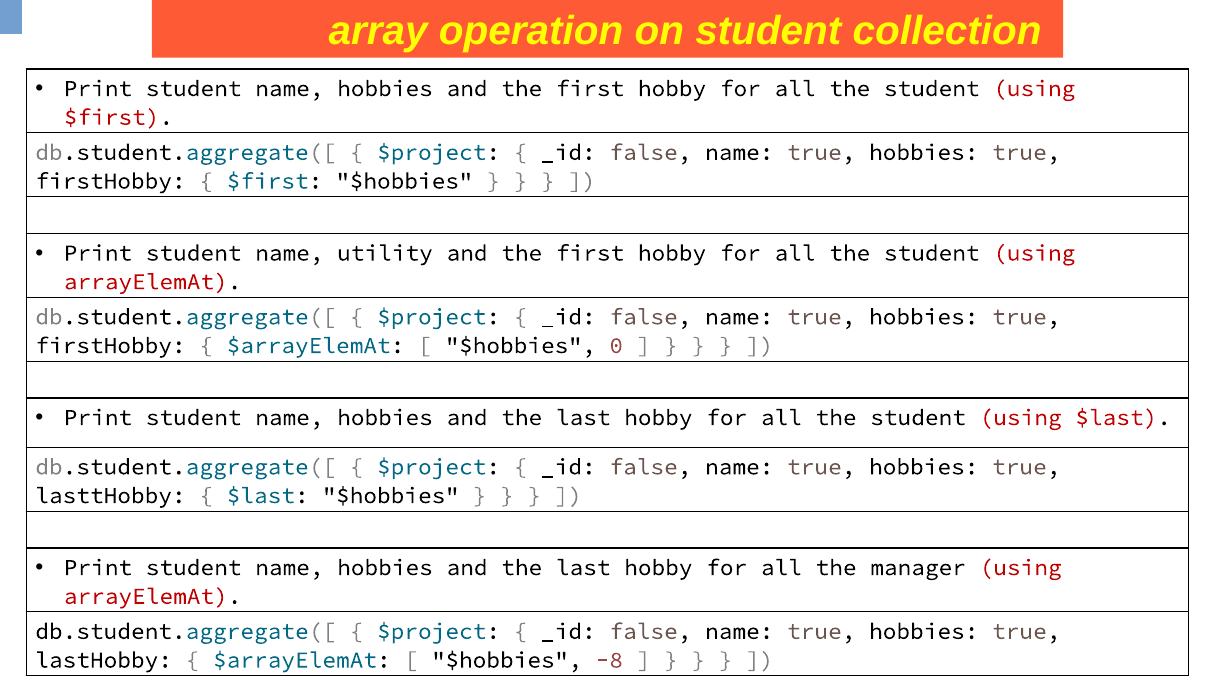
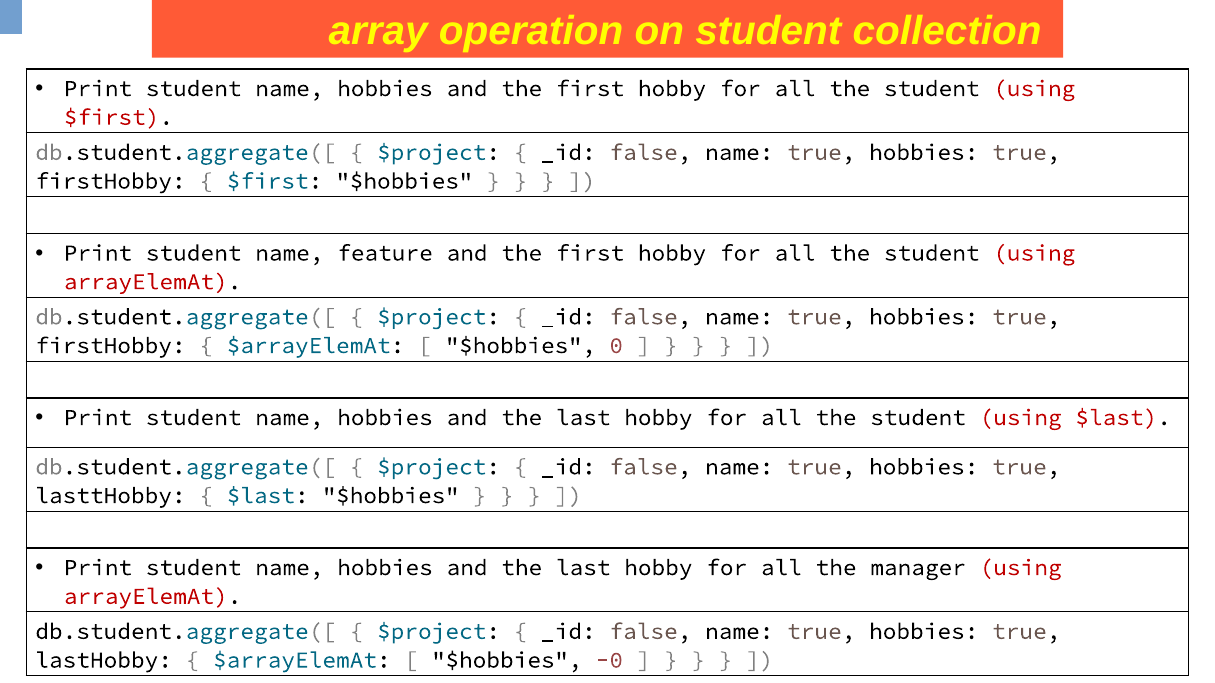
utility: utility -> feature (385, 253)
-8: -8 -> -0 (609, 660)
